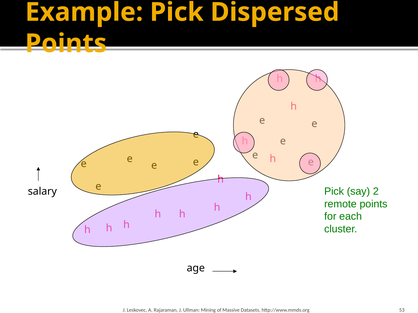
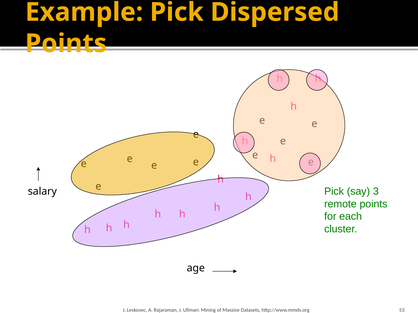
2: 2 -> 3 (376, 192)
